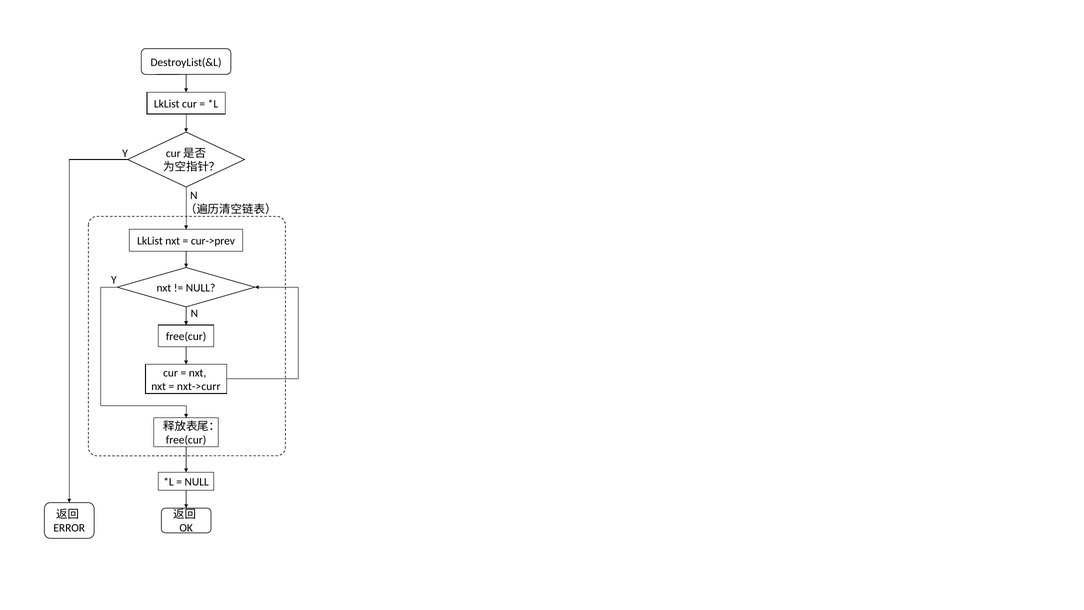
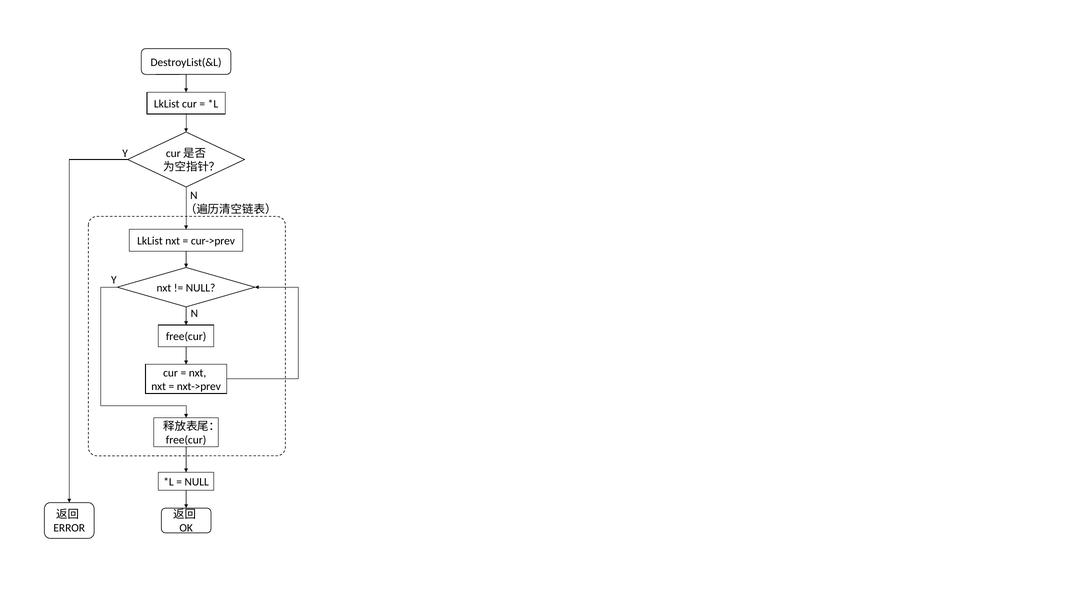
nxt->curr: nxt->curr -> nxt->prev (199, 386)
